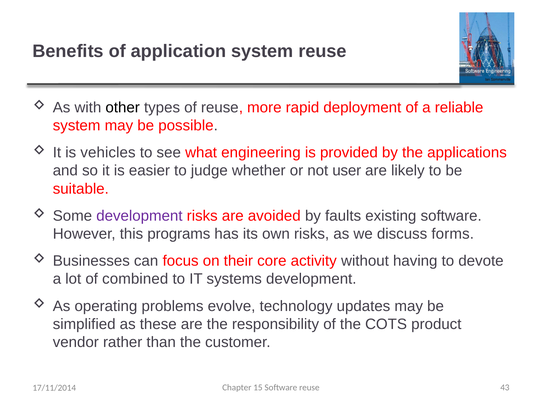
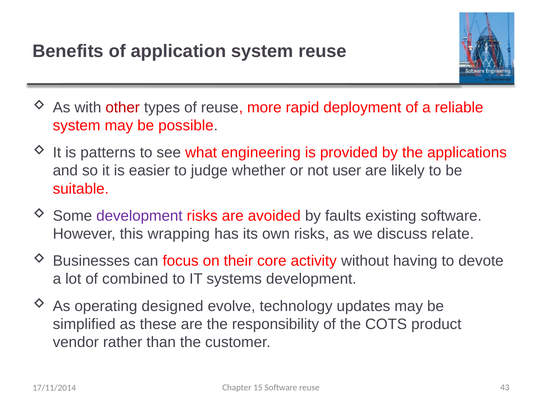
other colour: black -> red (123, 108)
vehicles: vehicles -> patterns (108, 153)
programs: programs -> wrapping (179, 234)
forms: forms -> relate (453, 234)
problems: problems -> designed (172, 306)
